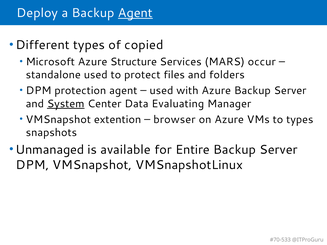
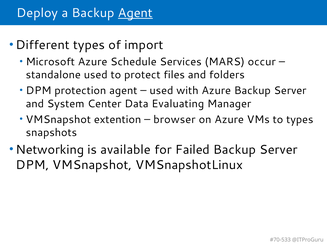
copied: copied -> import (144, 45)
Structure: Structure -> Schedule (133, 62)
System underline: present -> none (66, 104)
Unmanaged: Unmanaged -> Networking (50, 150)
Entire: Entire -> Failed (193, 150)
